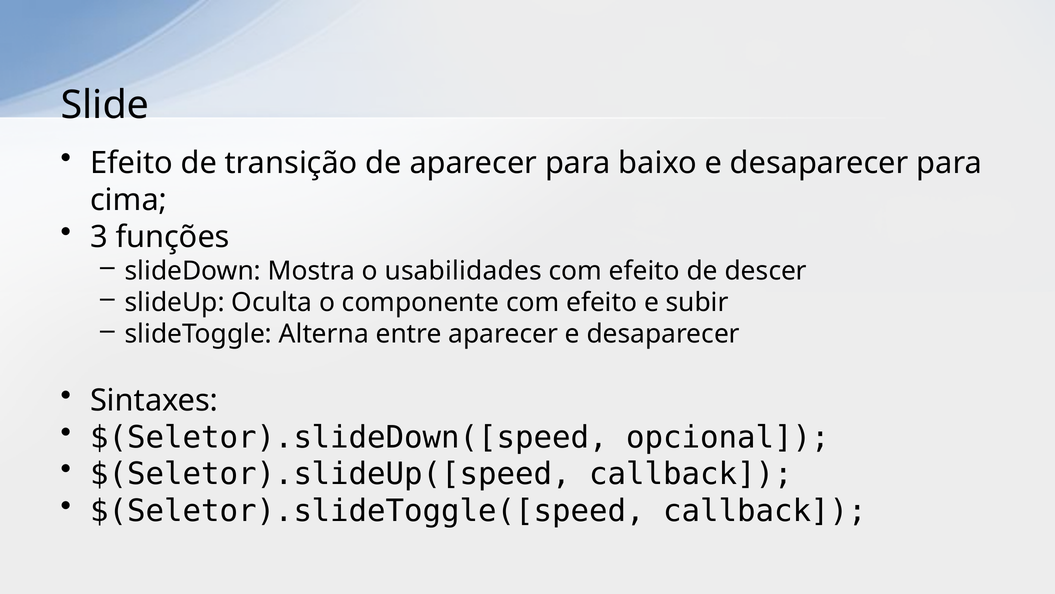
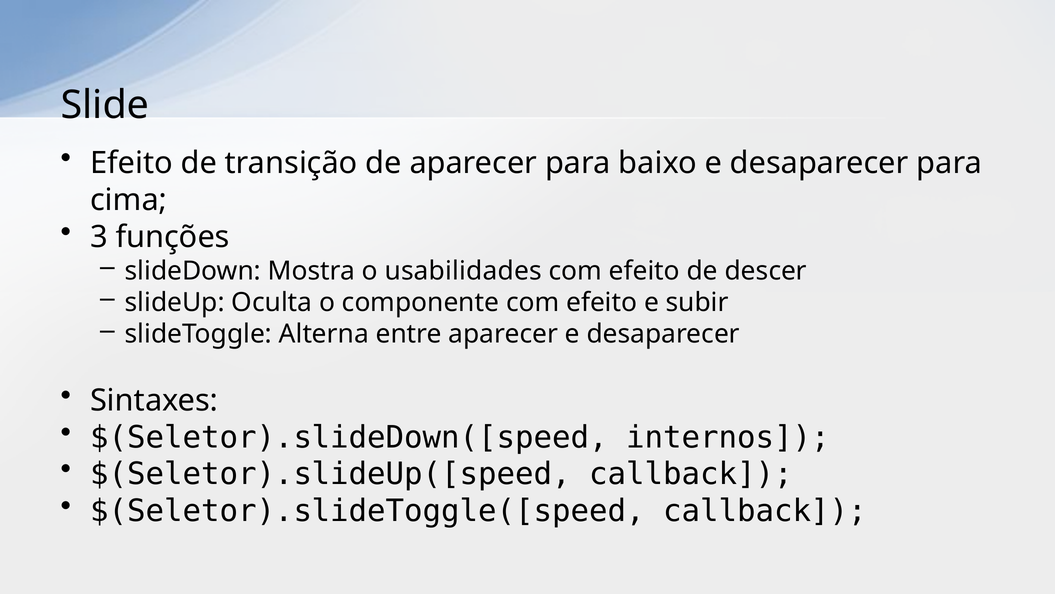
opcional: opcional -> internos (728, 437)
